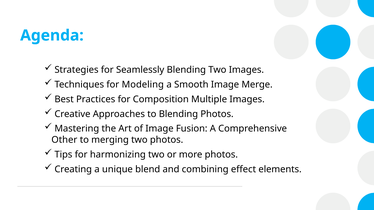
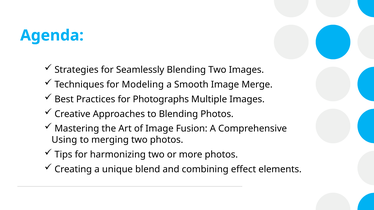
Composition: Composition -> Photographs (161, 99)
Other: Other -> Using (64, 140)
